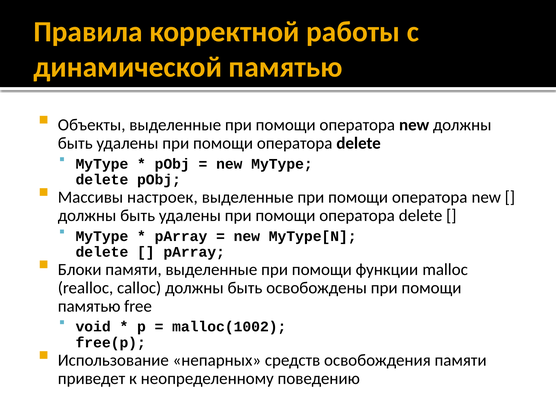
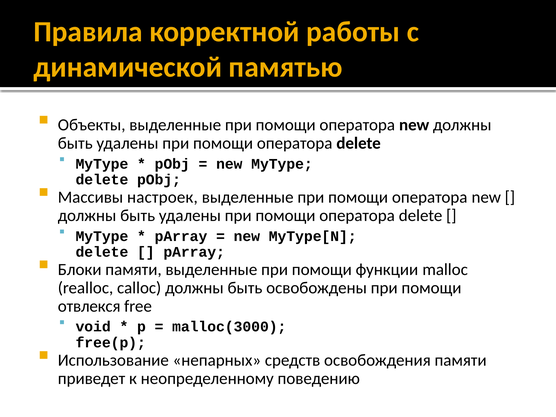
памятью: памятью -> отвлекся (89, 306)
malloc(1002: malloc(1002 -> malloc(3000 (229, 327)
